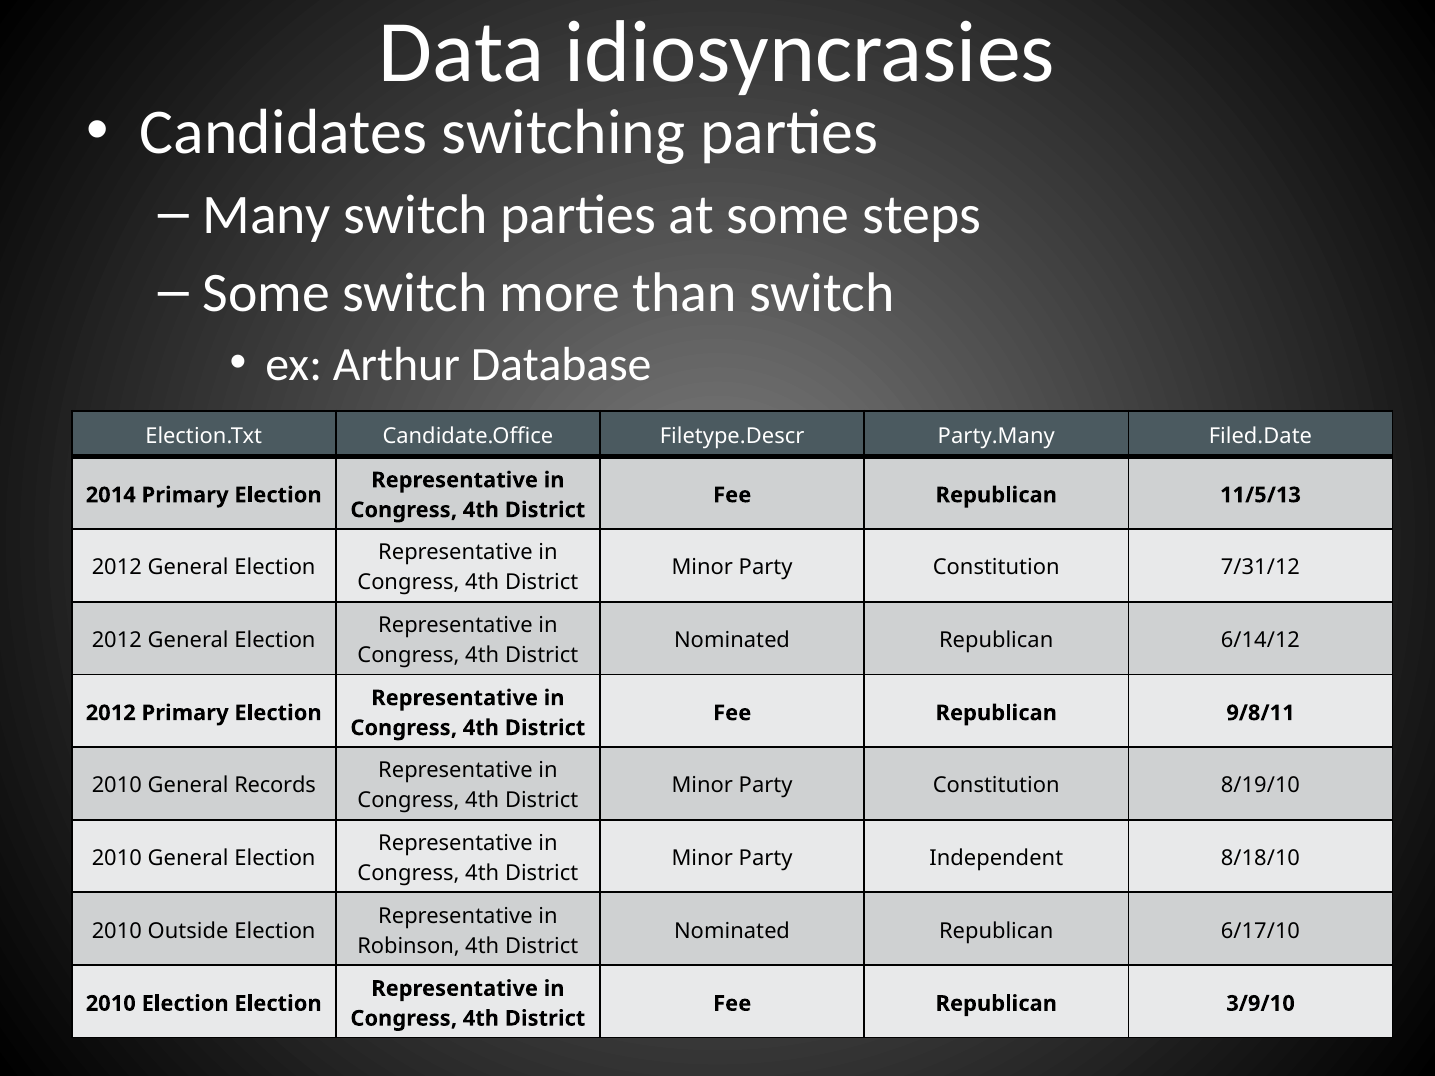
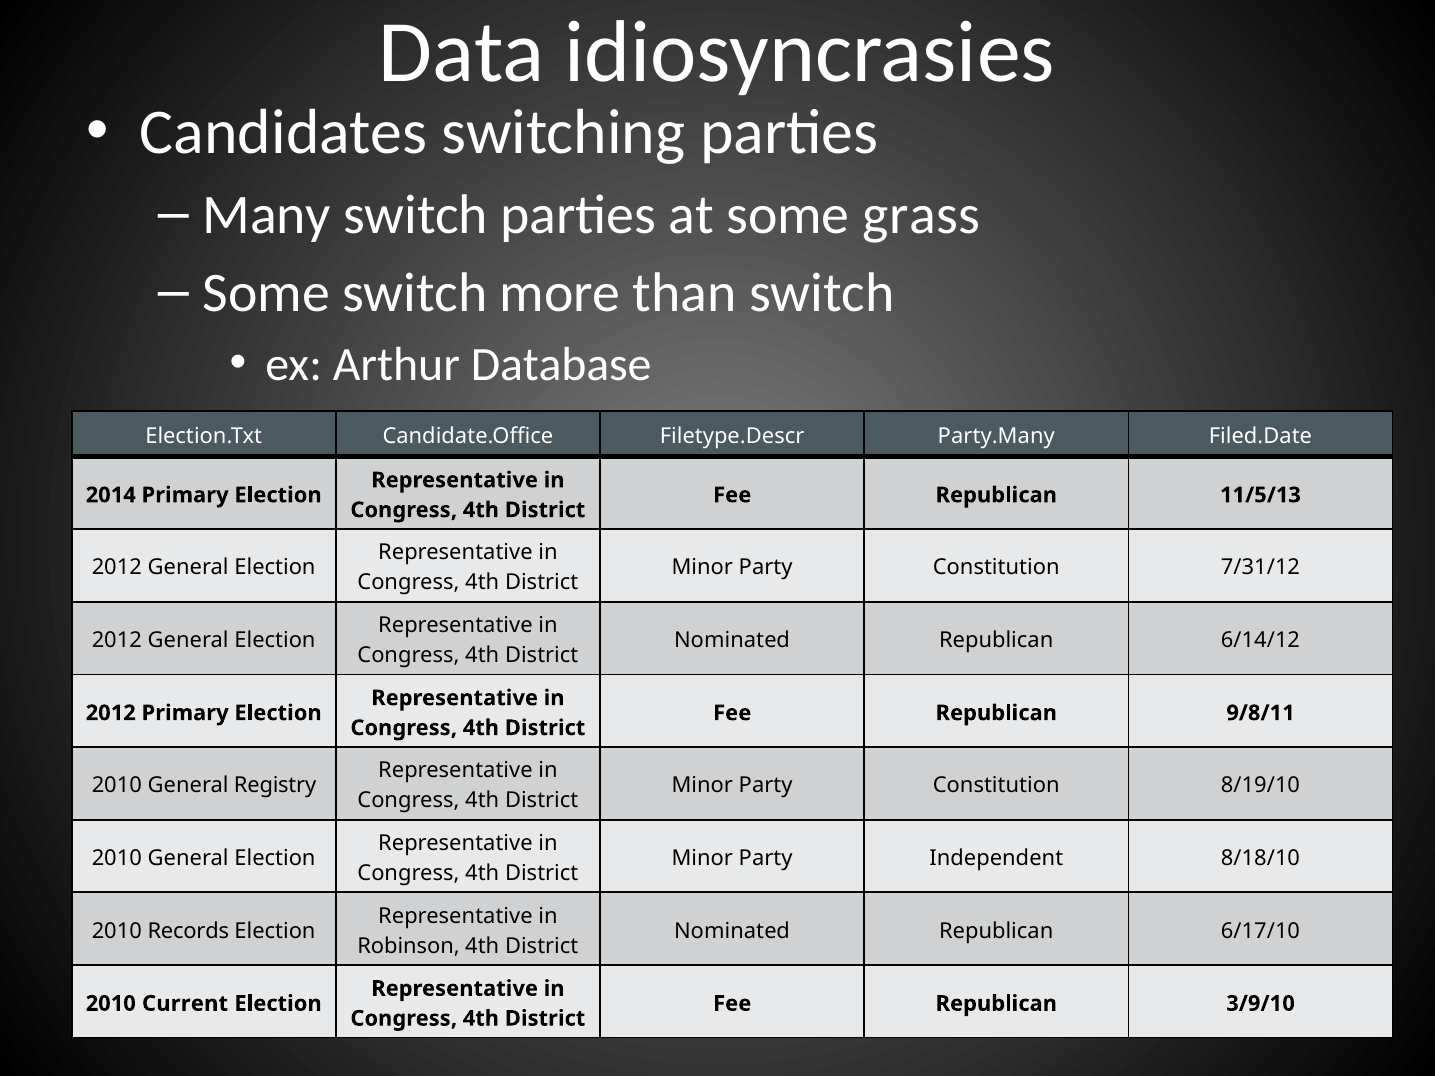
steps: steps -> grass (921, 215)
Records: Records -> Registry (275, 786)
Outside: Outside -> Records (188, 931)
2010 Election: Election -> Current (185, 1004)
